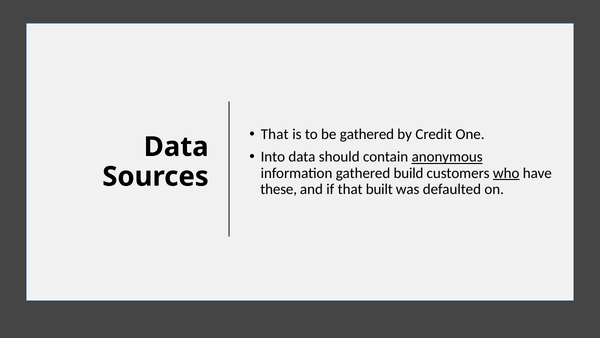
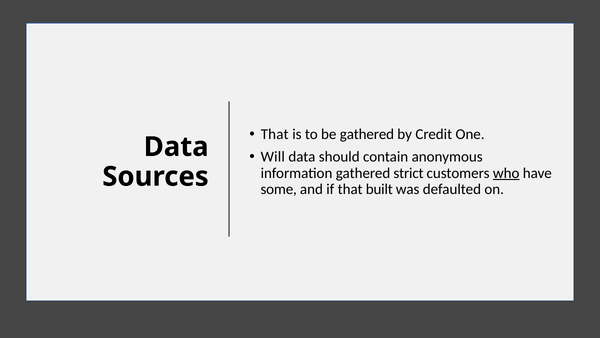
Into: Into -> Will (273, 157)
anonymous underline: present -> none (447, 157)
build: build -> strict (409, 173)
these: these -> some (279, 189)
